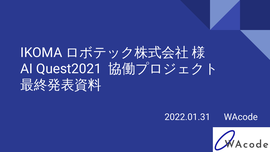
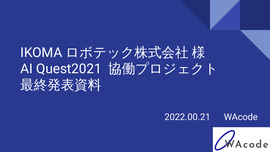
2022.01.31: 2022.01.31 -> 2022.00.21 (187, 117)
